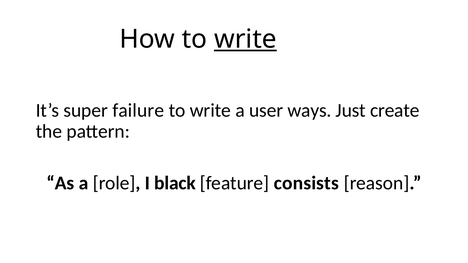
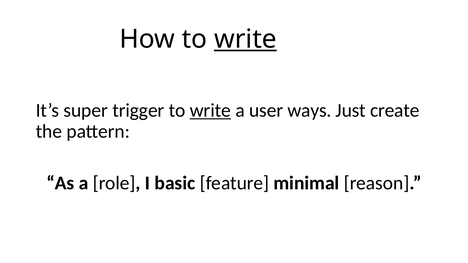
failure: failure -> trigger (138, 110)
write underline: none -> present (210, 110)
black: black -> basic (175, 183)
consists: consists -> minimal (306, 183)
